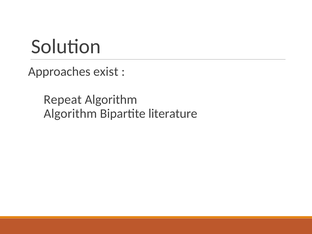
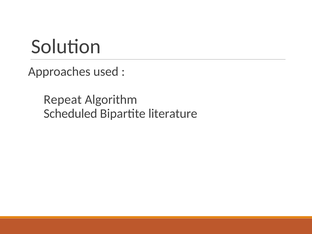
exist: exist -> used (106, 71)
Algorithm: Algorithm -> Scheduled (70, 114)
